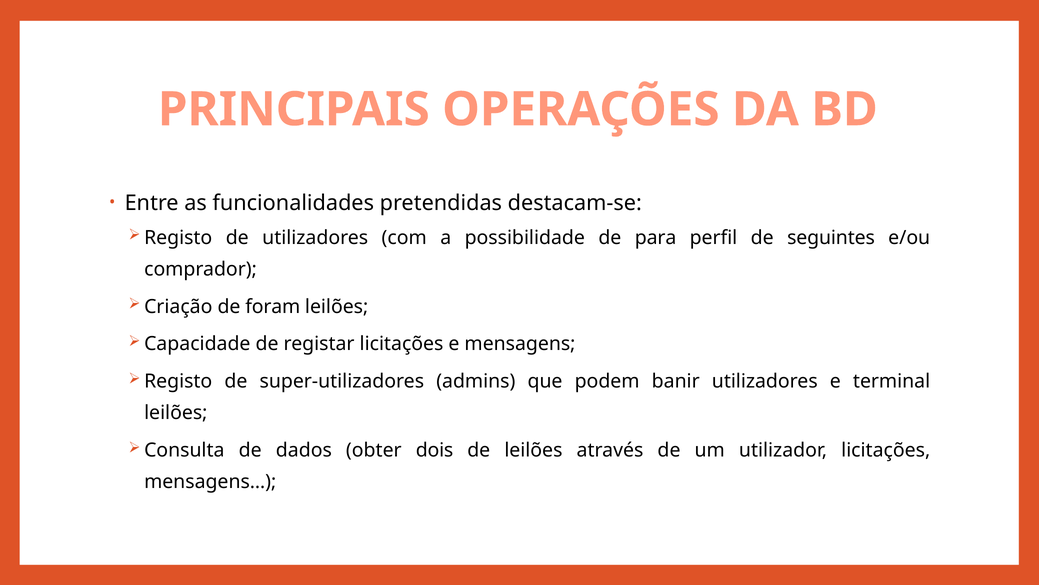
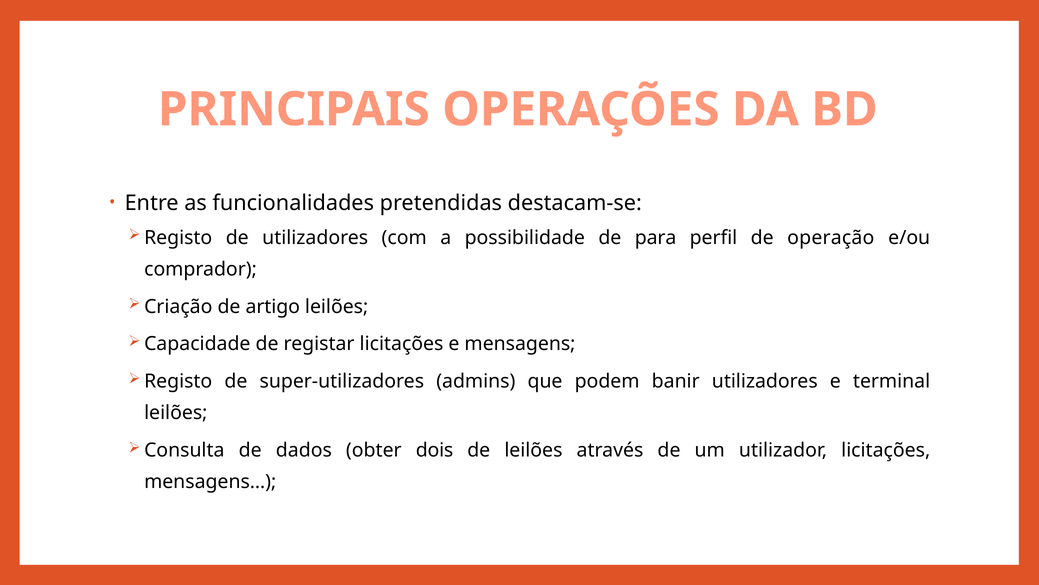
seguintes: seguintes -> operação (831, 237)
foram: foram -> artigo (273, 306)
